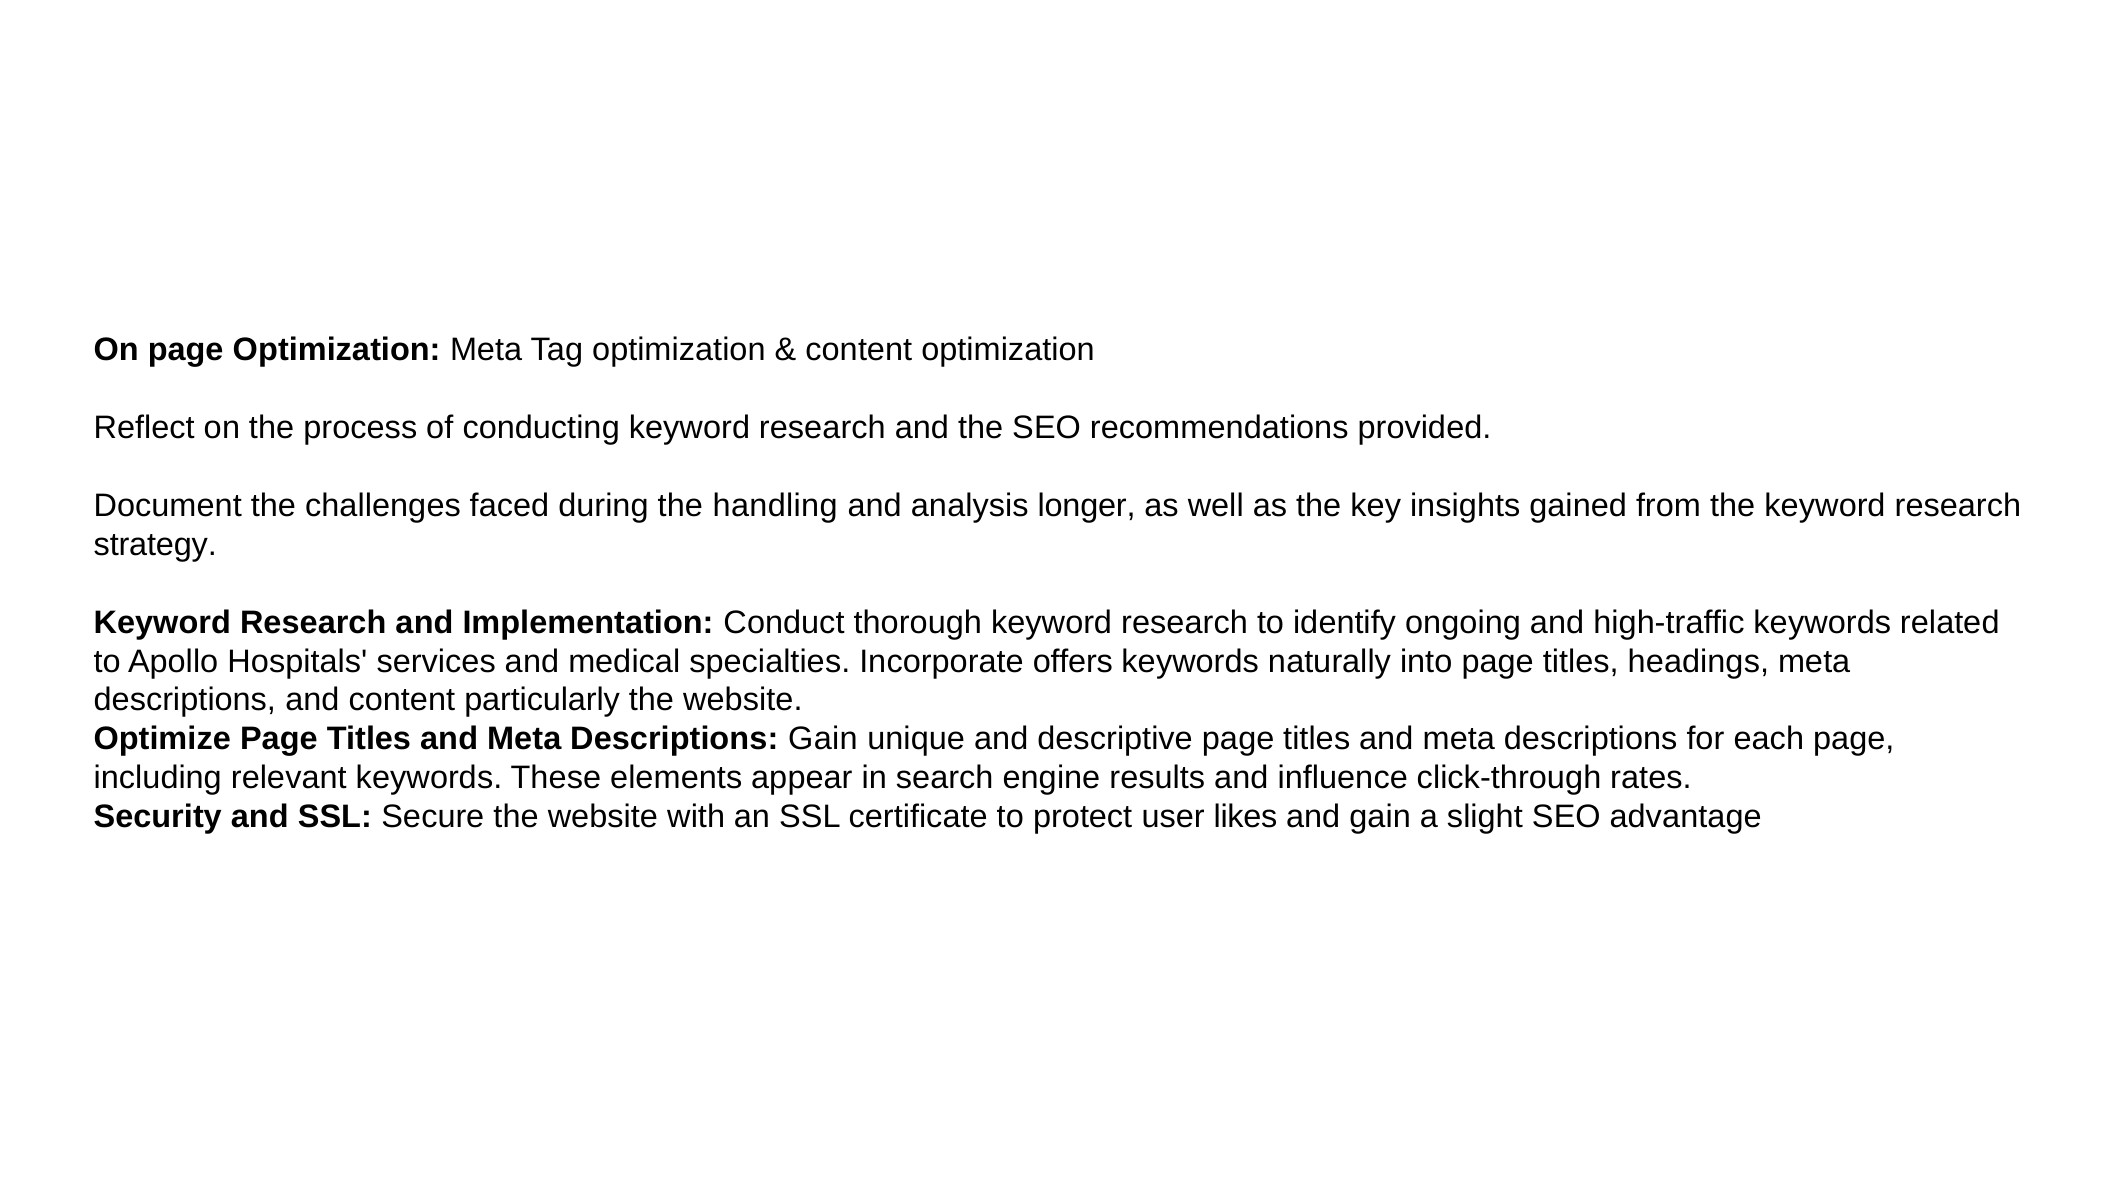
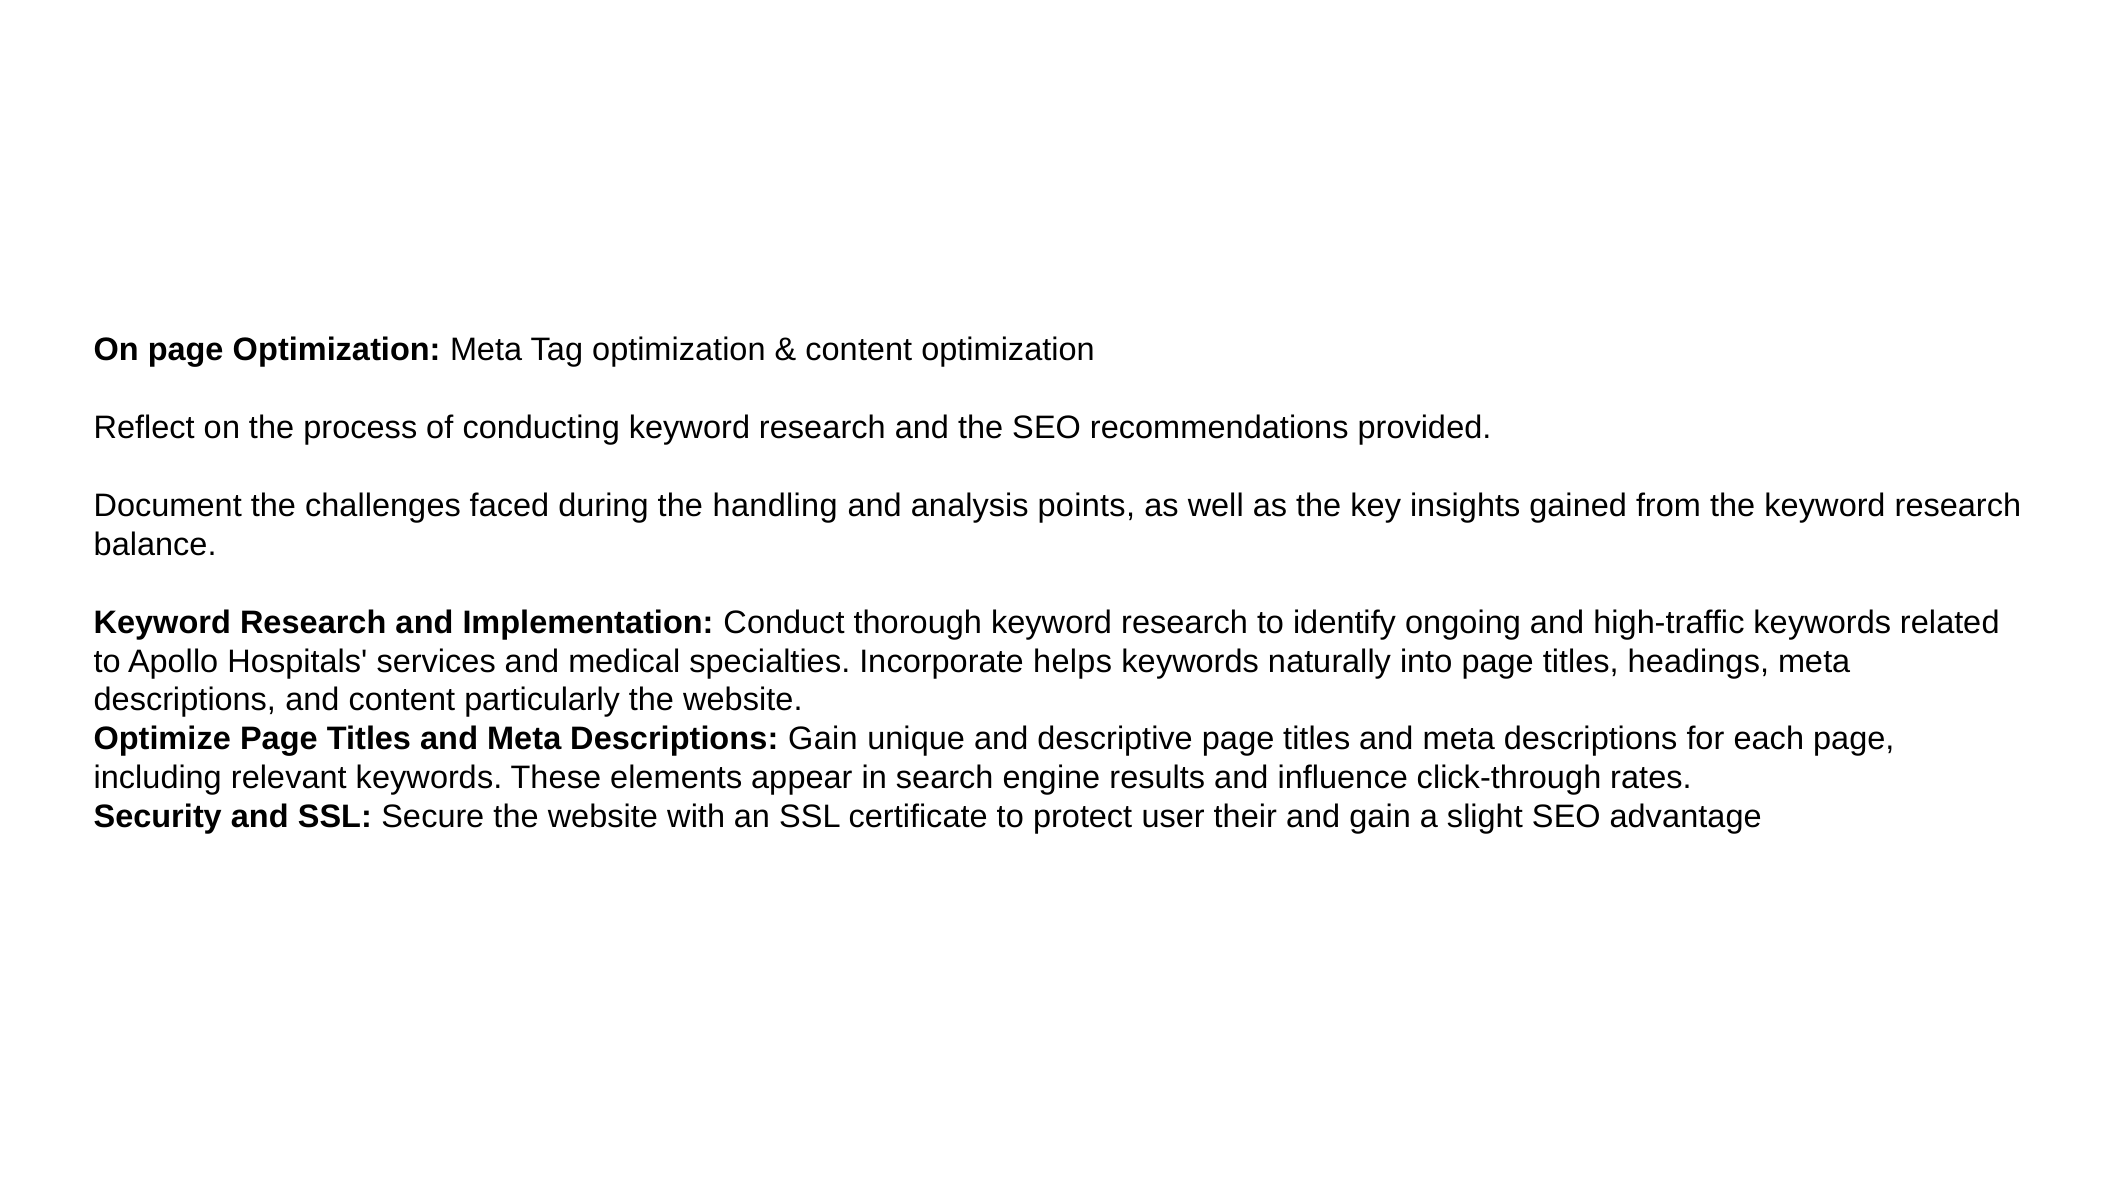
longer: longer -> points (1086, 506)
strategy: strategy -> balance (155, 545)
offers: offers -> helps (1073, 662)
likes: likes -> their (1245, 817)
